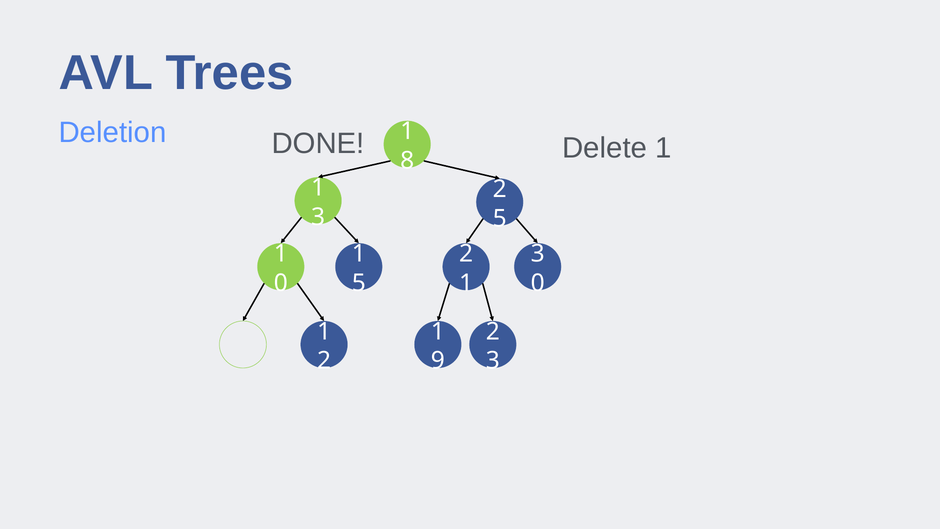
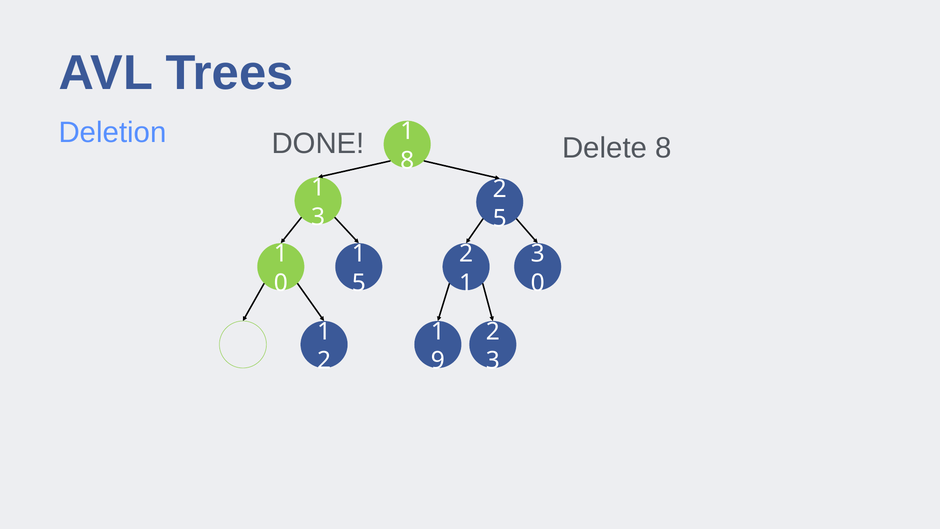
Delete 1: 1 -> 8 (663, 148)
